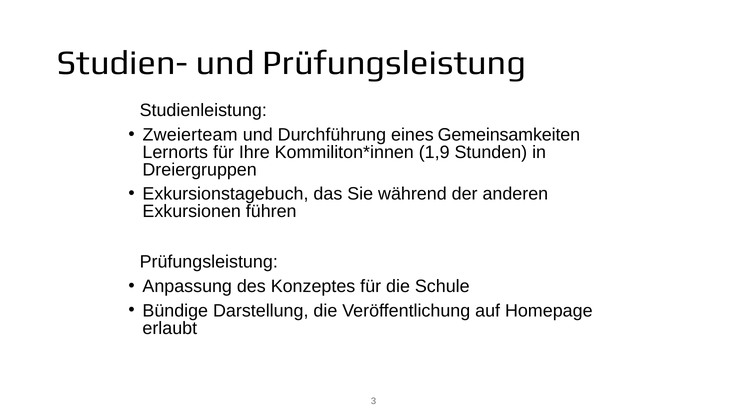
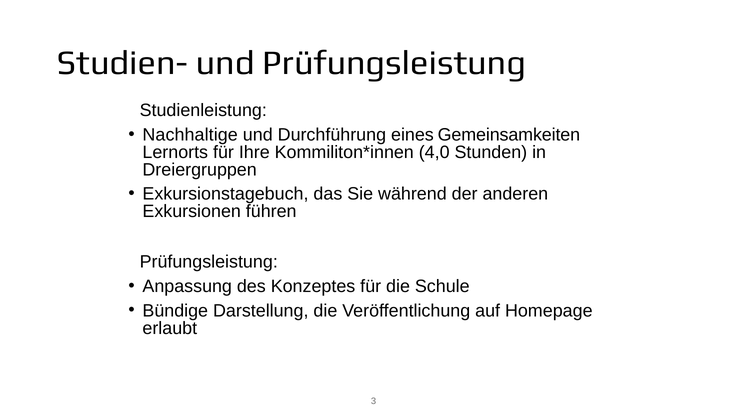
Zweierteam: Zweierteam -> Nachhaltige (190, 135)
1,9: 1,9 -> 4,0 (434, 152)
